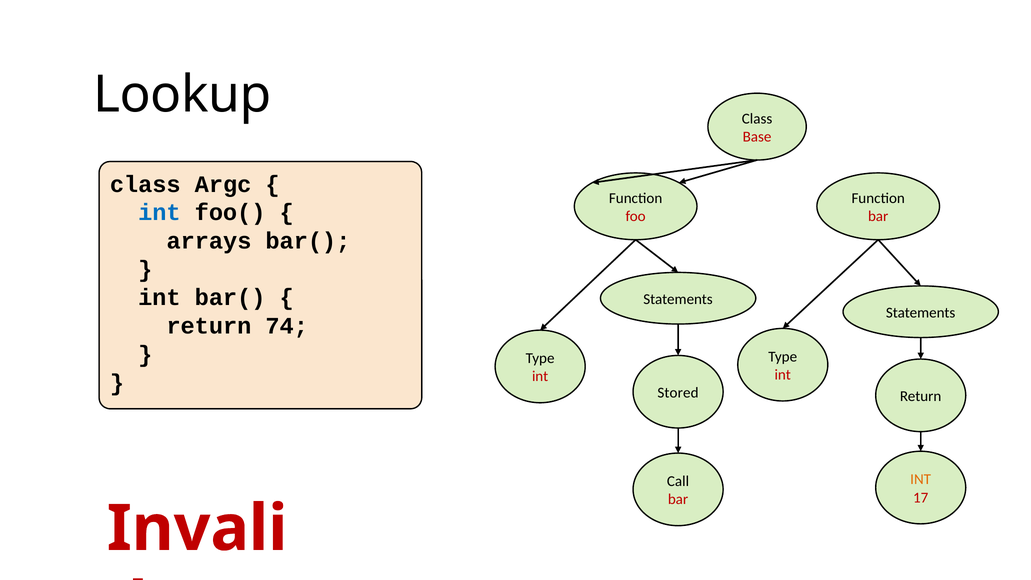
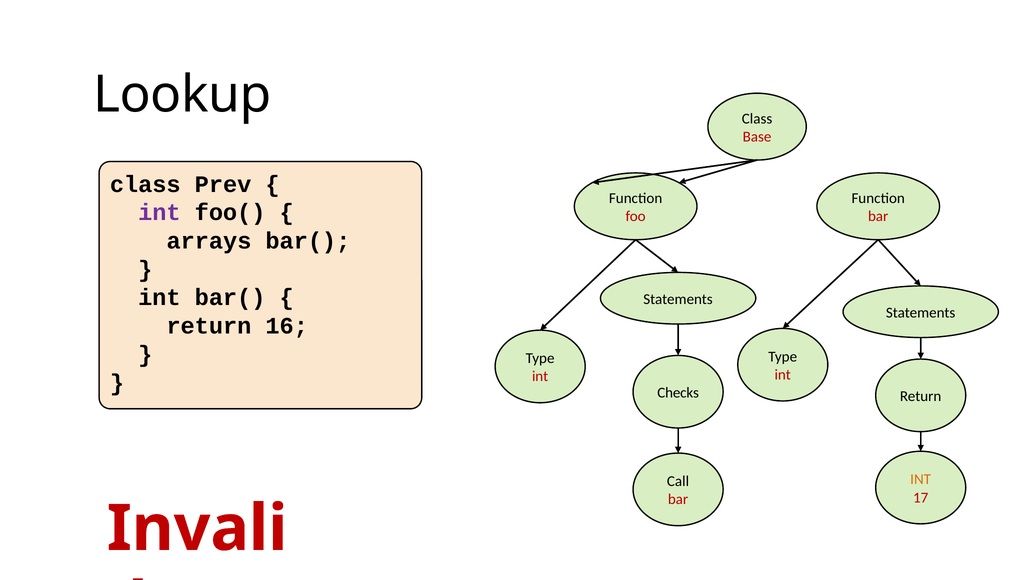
Argc: Argc -> Prev (223, 184)
int colour: blue -> purple (159, 213)
74: 74 -> 16 (287, 326)
Stored: Stored -> Checks (678, 393)
